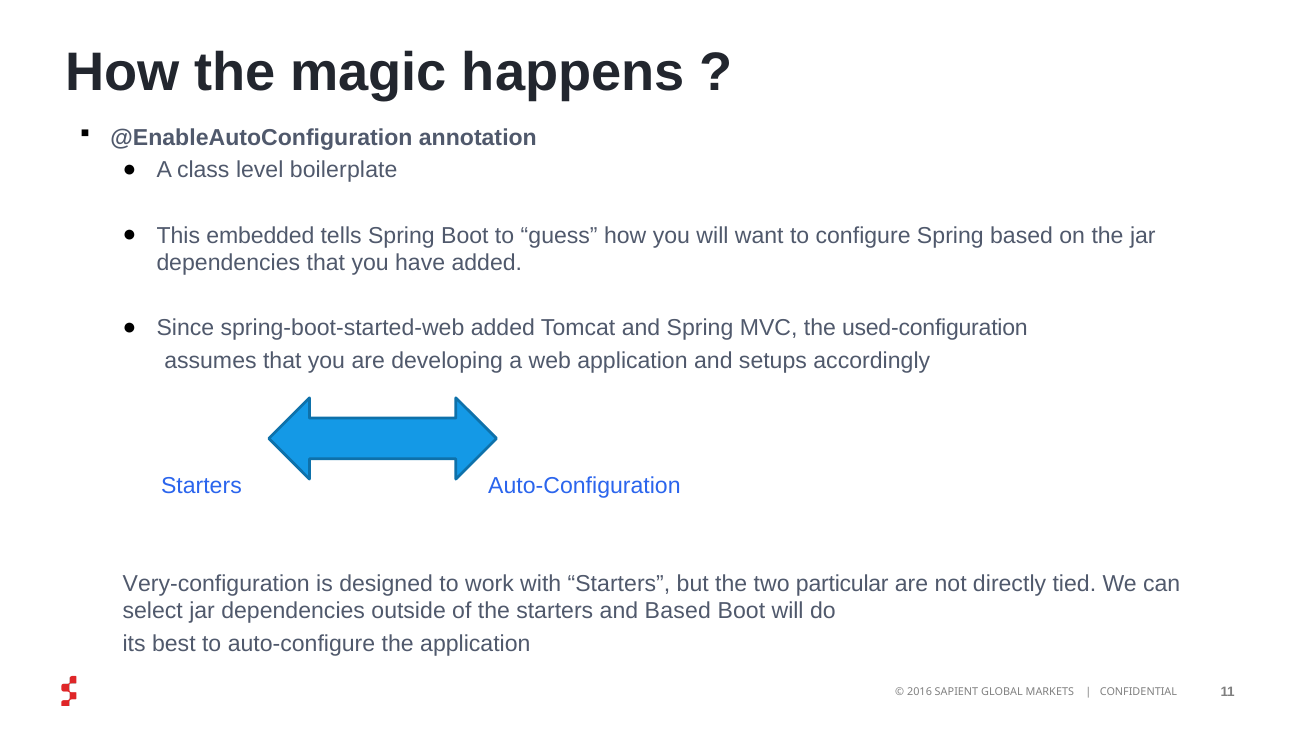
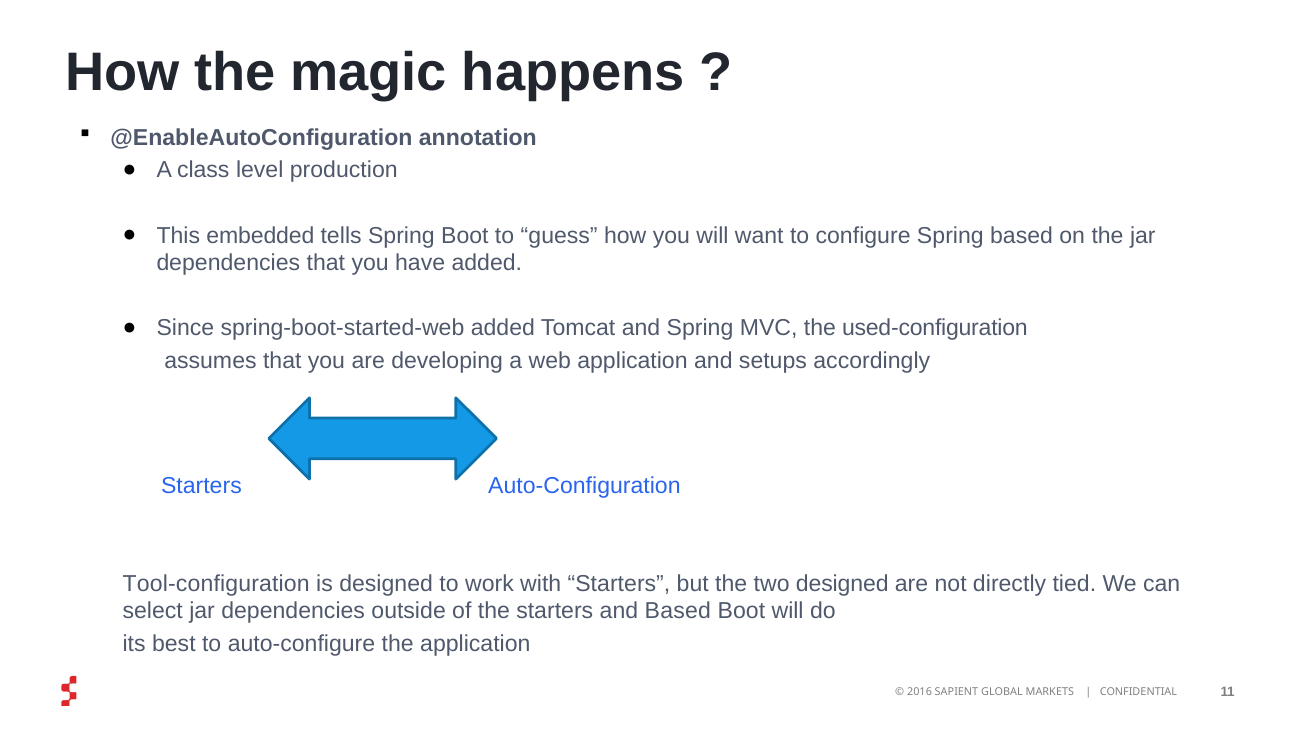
boilerplate: boilerplate -> production (344, 170)
Very-configuration: Very-configuration -> Tool-configuration (216, 584)
two particular: particular -> designed (842, 584)
